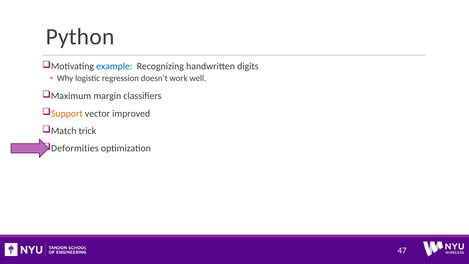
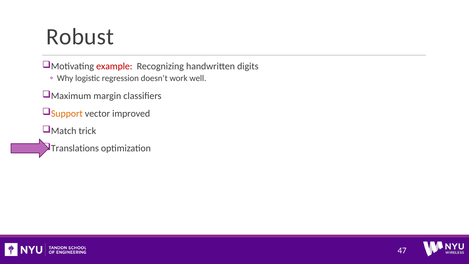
Python: Python -> Robust (80, 37)
example colour: blue -> red (114, 66)
Deformities: Deformities -> Translations (75, 148)
